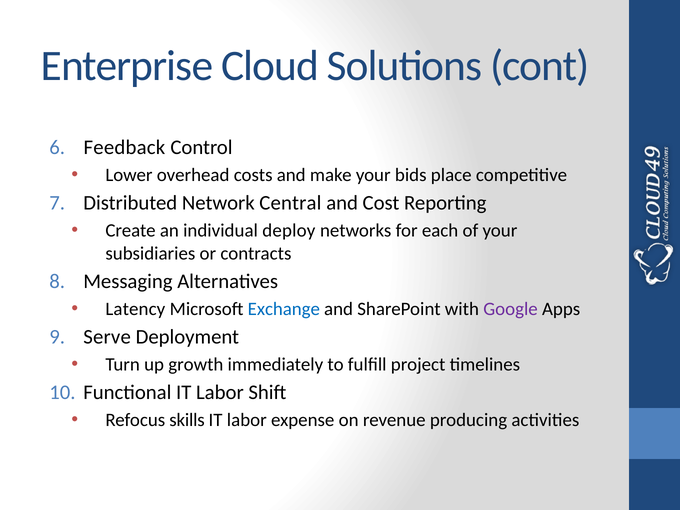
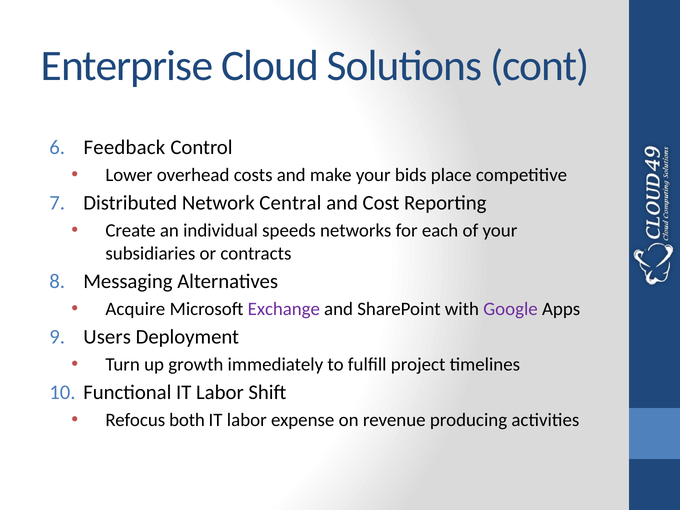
deploy: deploy -> speeds (289, 231)
Latency: Latency -> Acquire (135, 309)
Exchange colour: blue -> purple (284, 309)
Serve: Serve -> Users (107, 337)
skills: skills -> both (187, 420)
